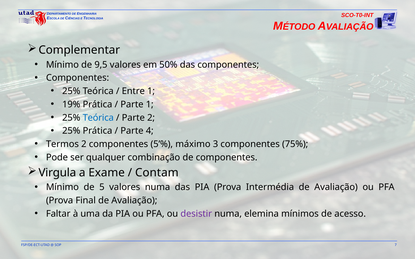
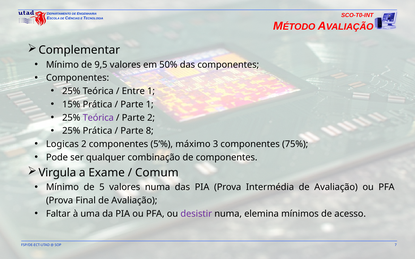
19%: 19% -> 15% (71, 105)
Teórica colour: blue -> purple (98, 118)
4: 4 -> 8 (150, 131)
Termos: Termos -> Logicas (62, 144)
Contam: Contam -> Comum (157, 173)
